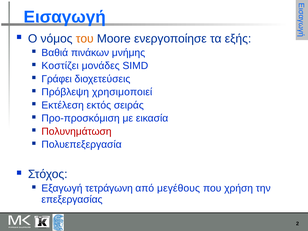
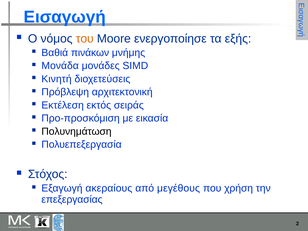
Κοστίζει: Κοστίζει -> Μονάδα (60, 66)
Γράφει: Γράφει -> Κινητή (57, 79)
χρησιμοποιεί: χρησιμοποιεί -> αρχιτεκτονική (122, 92)
Πολυνημάτωση colour: red -> black (76, 131)
τετράγωνη: τετράγωνη -> ακεραίους (109, 188)
